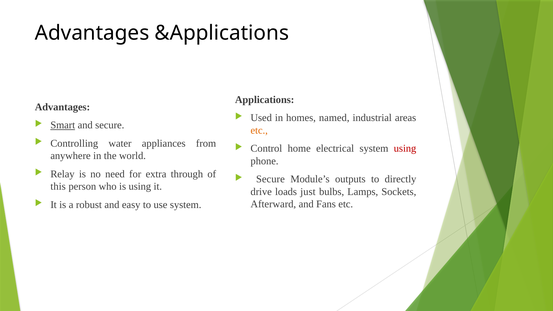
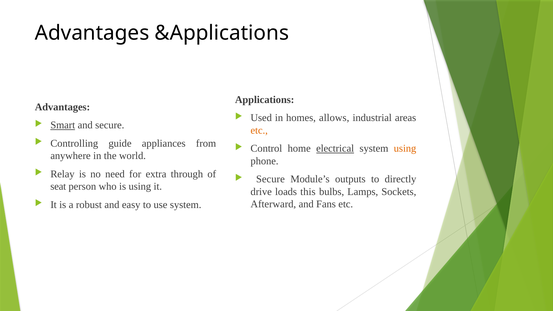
named: named -> allows (334, 118)
water: water -> guide (120, 143)
electrical underline: none -> present (335, 149)
using colour: red -> orange (405, 149)
this: this -> seat (58, 187)
just: just -> this (308, 192)
